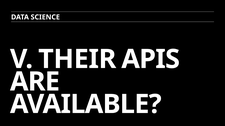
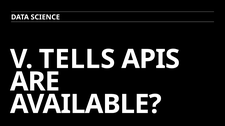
THEIR: THEIR -> TELLS (77, 59)
